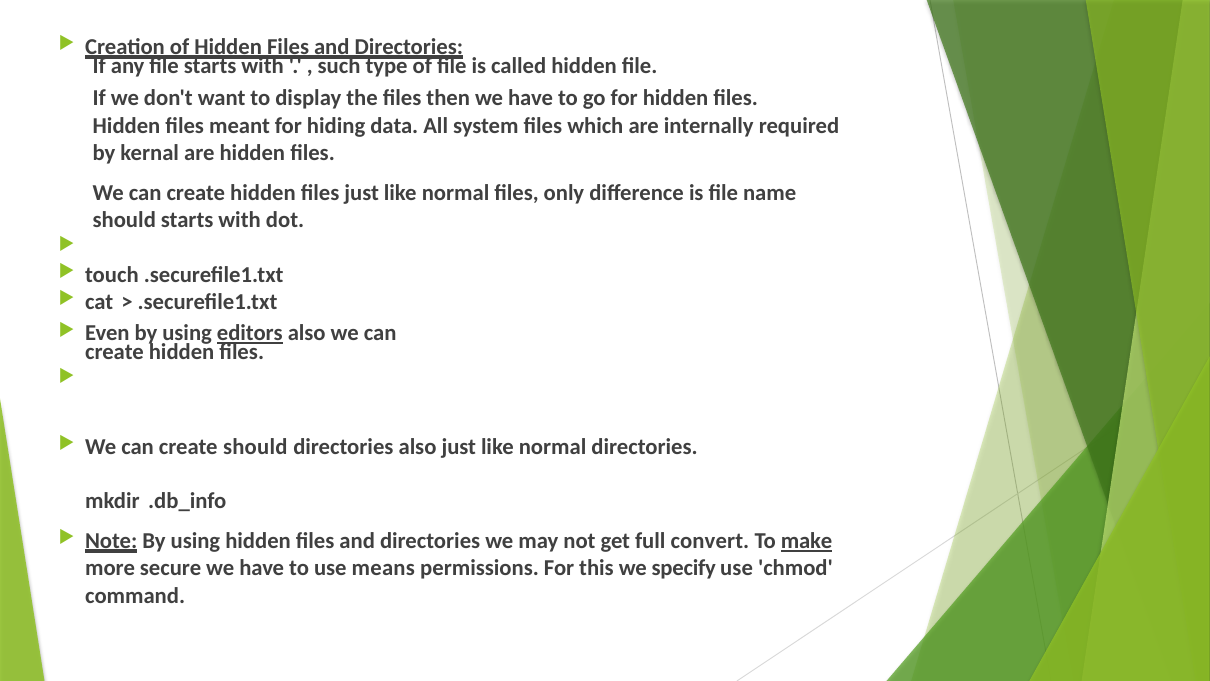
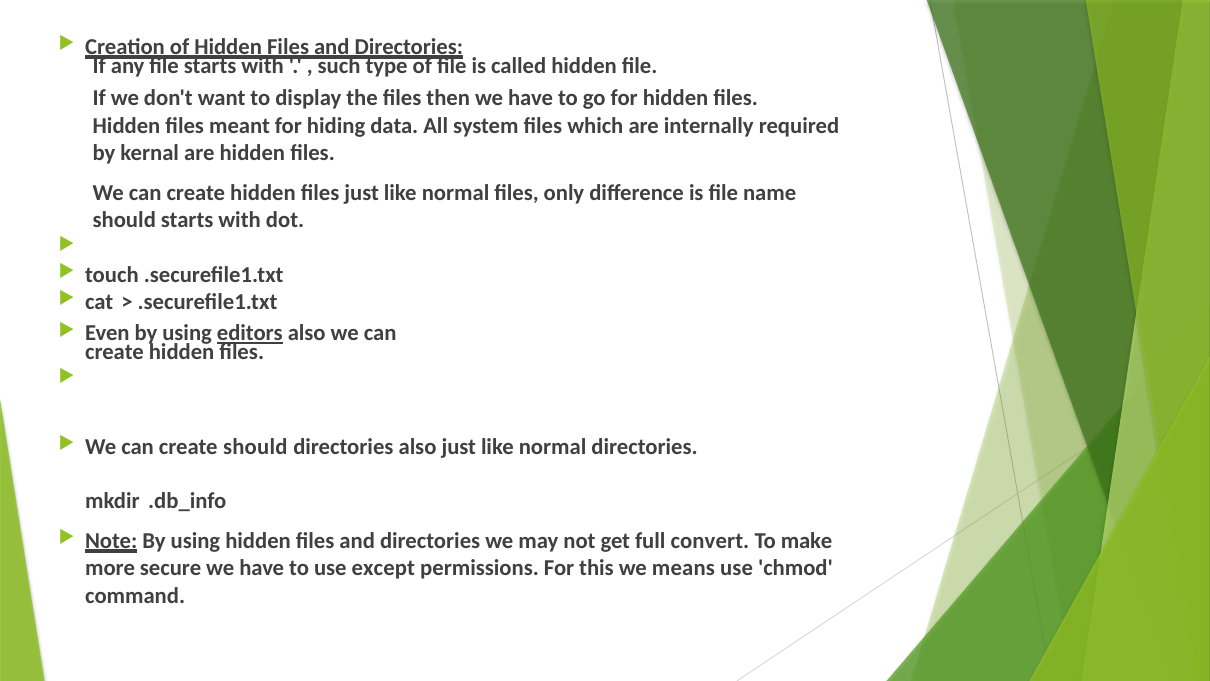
make underline: present -> none (807, 541)
means: means -> except (383, 568)
specify: specify -> means (683, 568)
